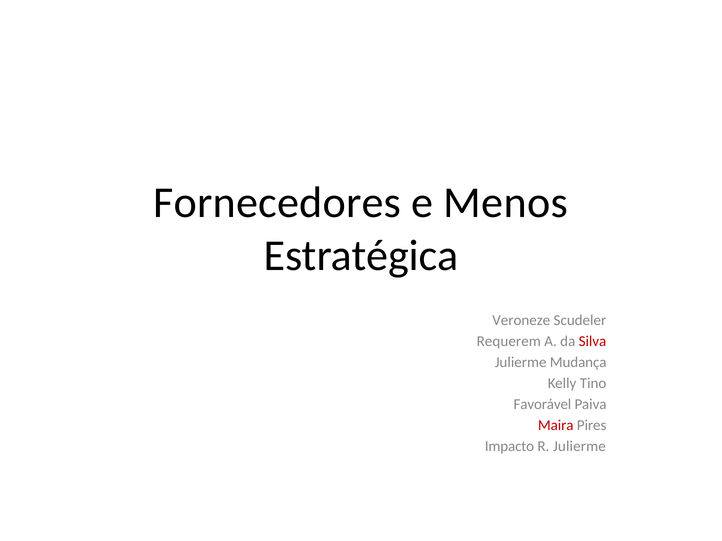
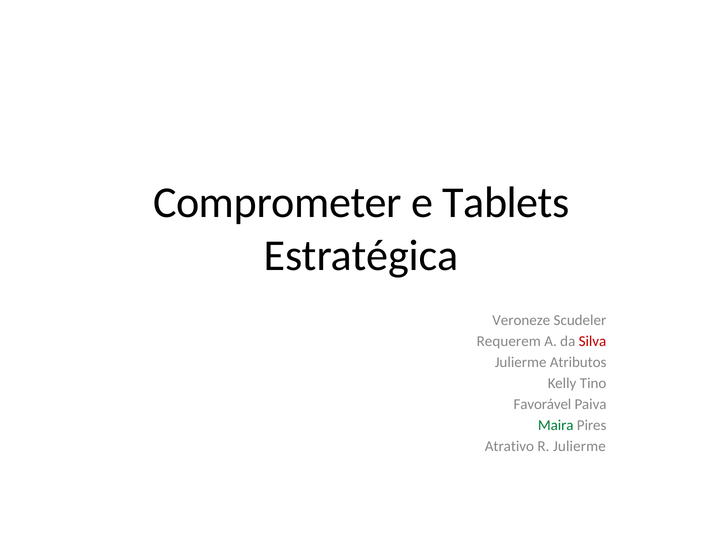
Fornecedores: Fornecedores -> Comprometer (277, 203)
Menos: Menos -> Tablets (506, 203)
Mudança: Mudança -> Atributos (578, 363)
Maira colour: red -> green (556, 426)
Impacto: Impacto -> Atrativo (509, 447)
